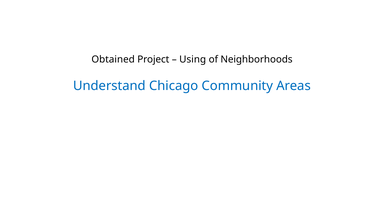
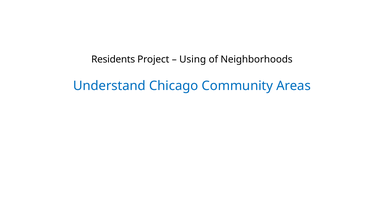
Obtained: Obtained -> Residents (113, 59)
